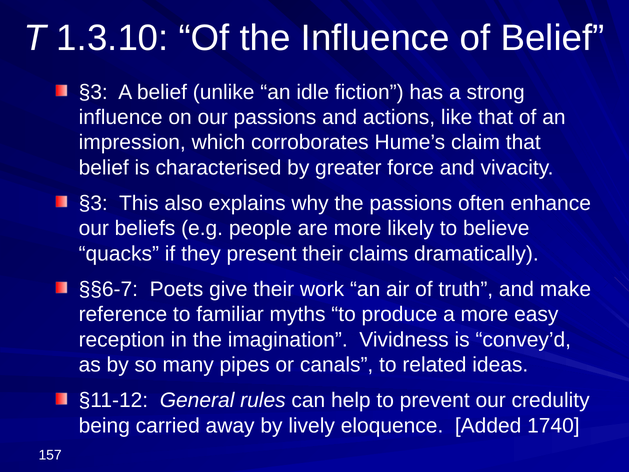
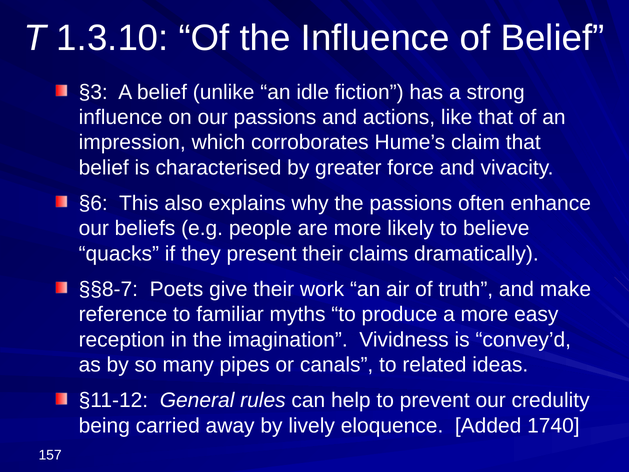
§3: §3 -> §6 (93, 203)
§§6-7: §§6-7 -> §§8-7 (108, 289)
